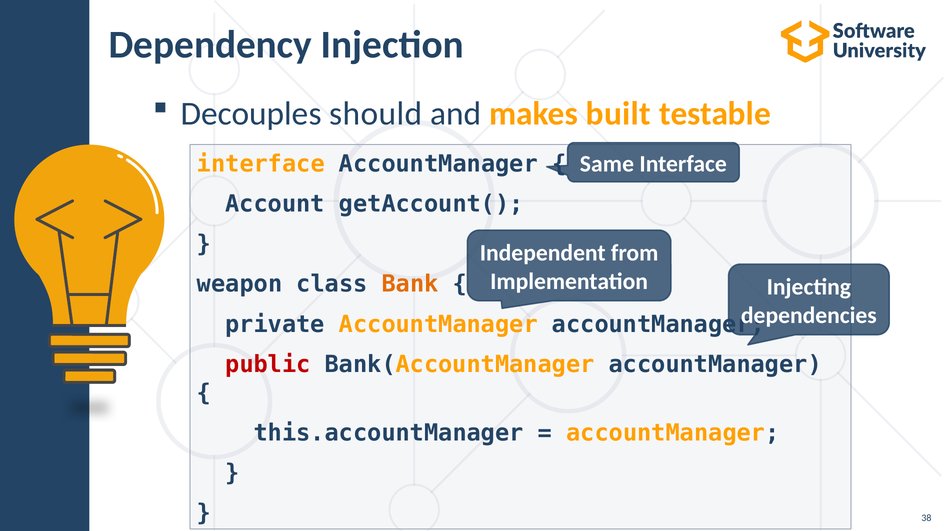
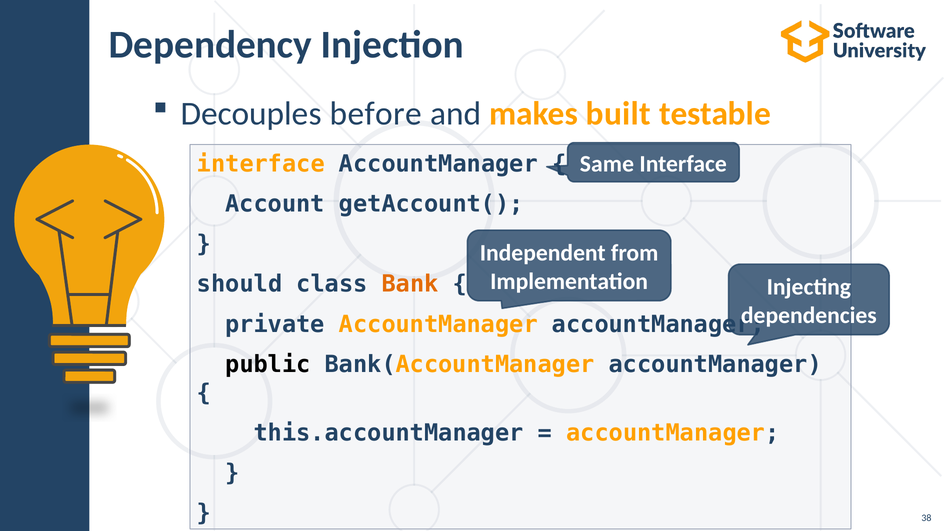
should: should -> before (376, 114)
weapon: weapon -> should (240, 284)
public colour: red -> black (268, 364)
